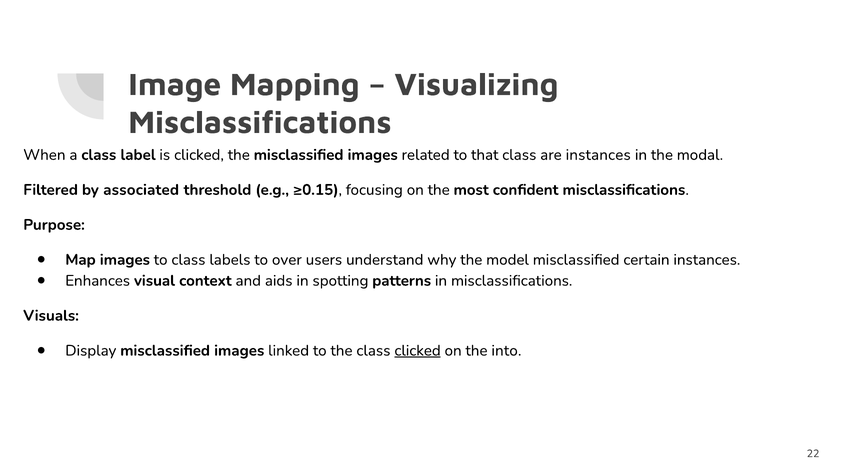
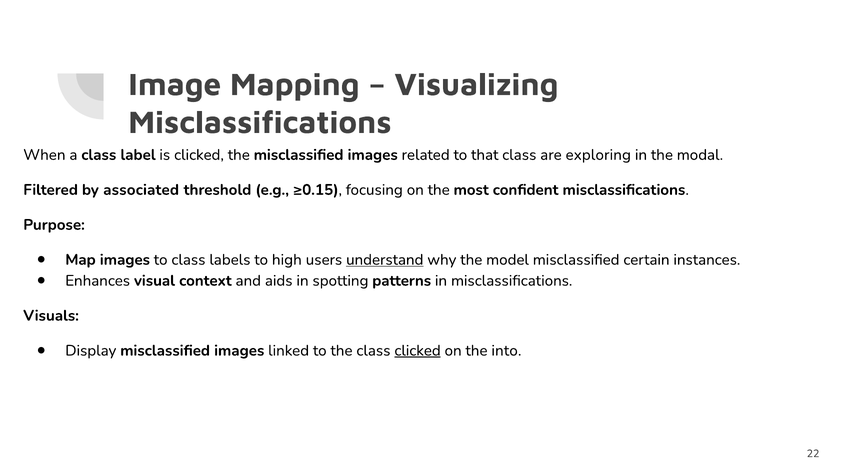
are instances: instances -> exploring (598, 155)
over: over -> high (287, 260)
understand underline: none -> present (385, 260)
